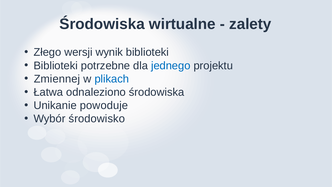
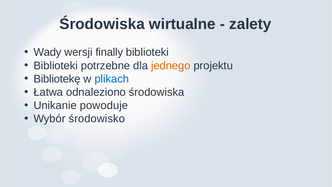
Złego: Złego -> Wady (47, 52)
wynik: wynik -> finally (109, 52)
jednego colour: blue -> orange (171, 66)
Zmiennej: Zmiennej -> Bibliotekę (57, 79)
